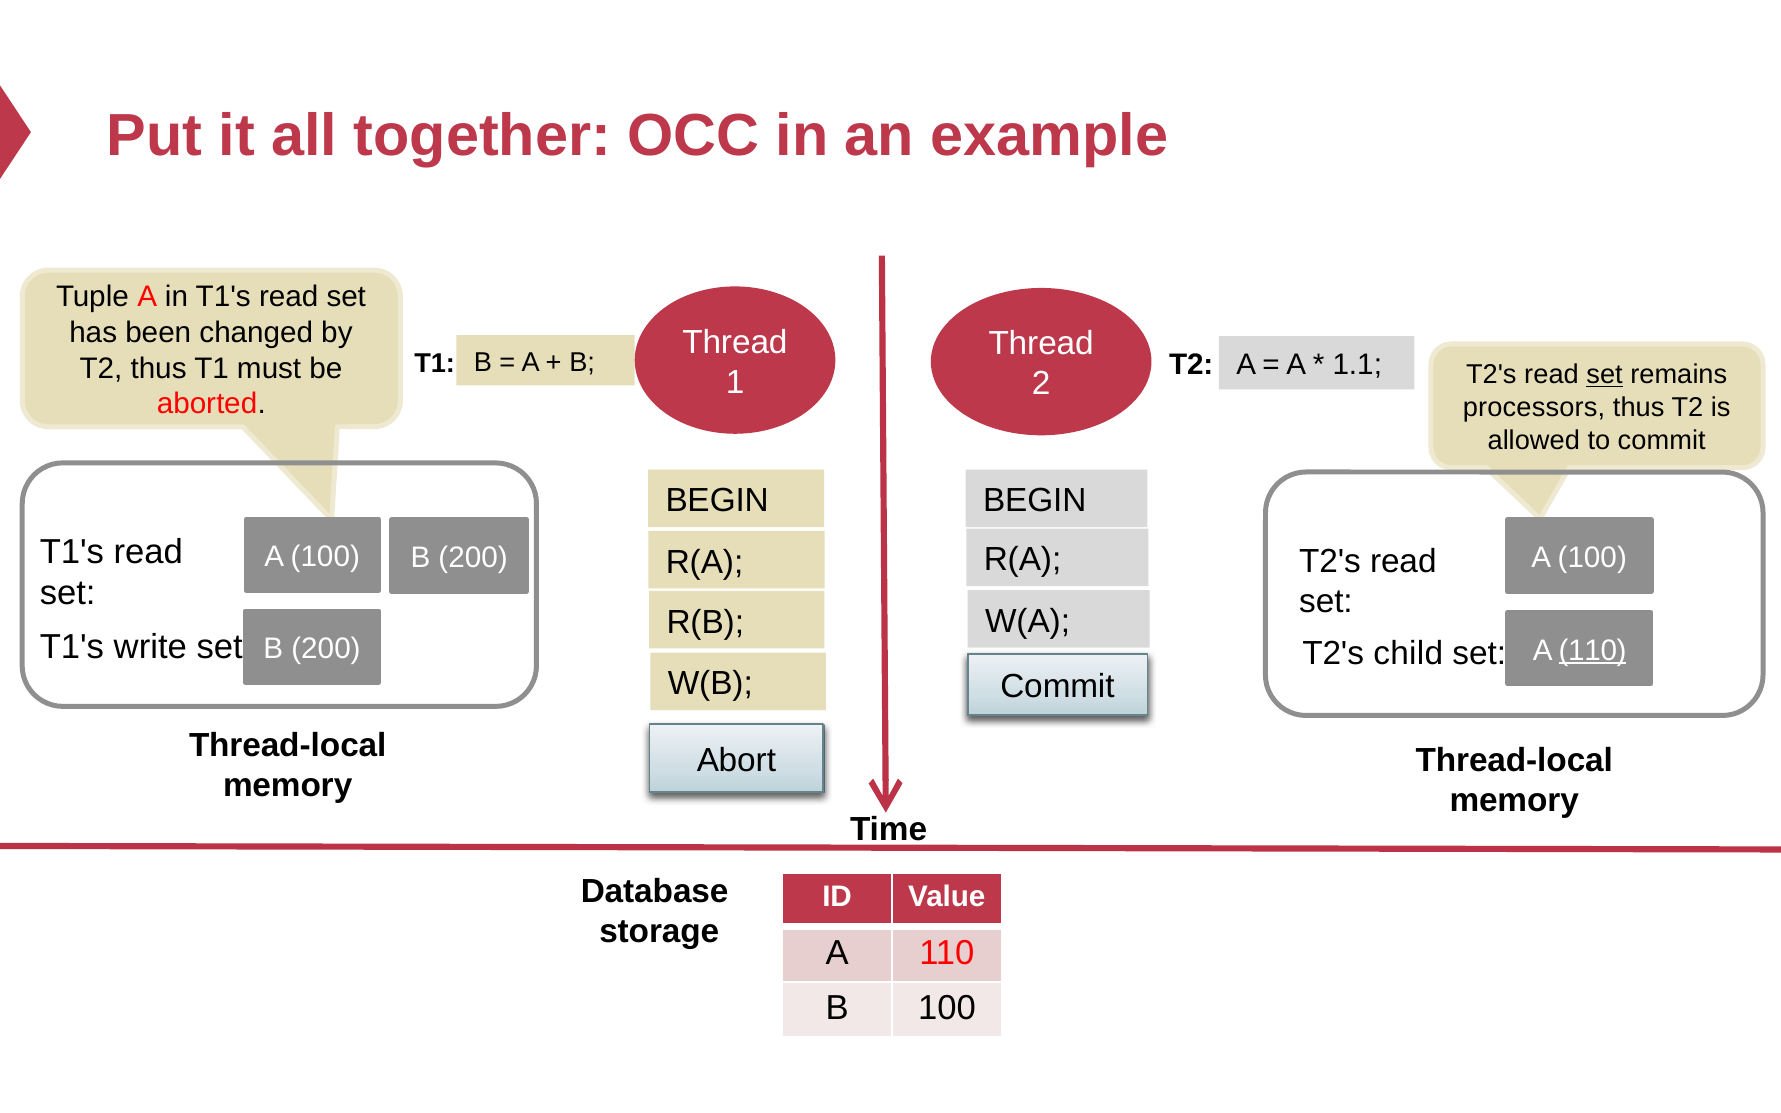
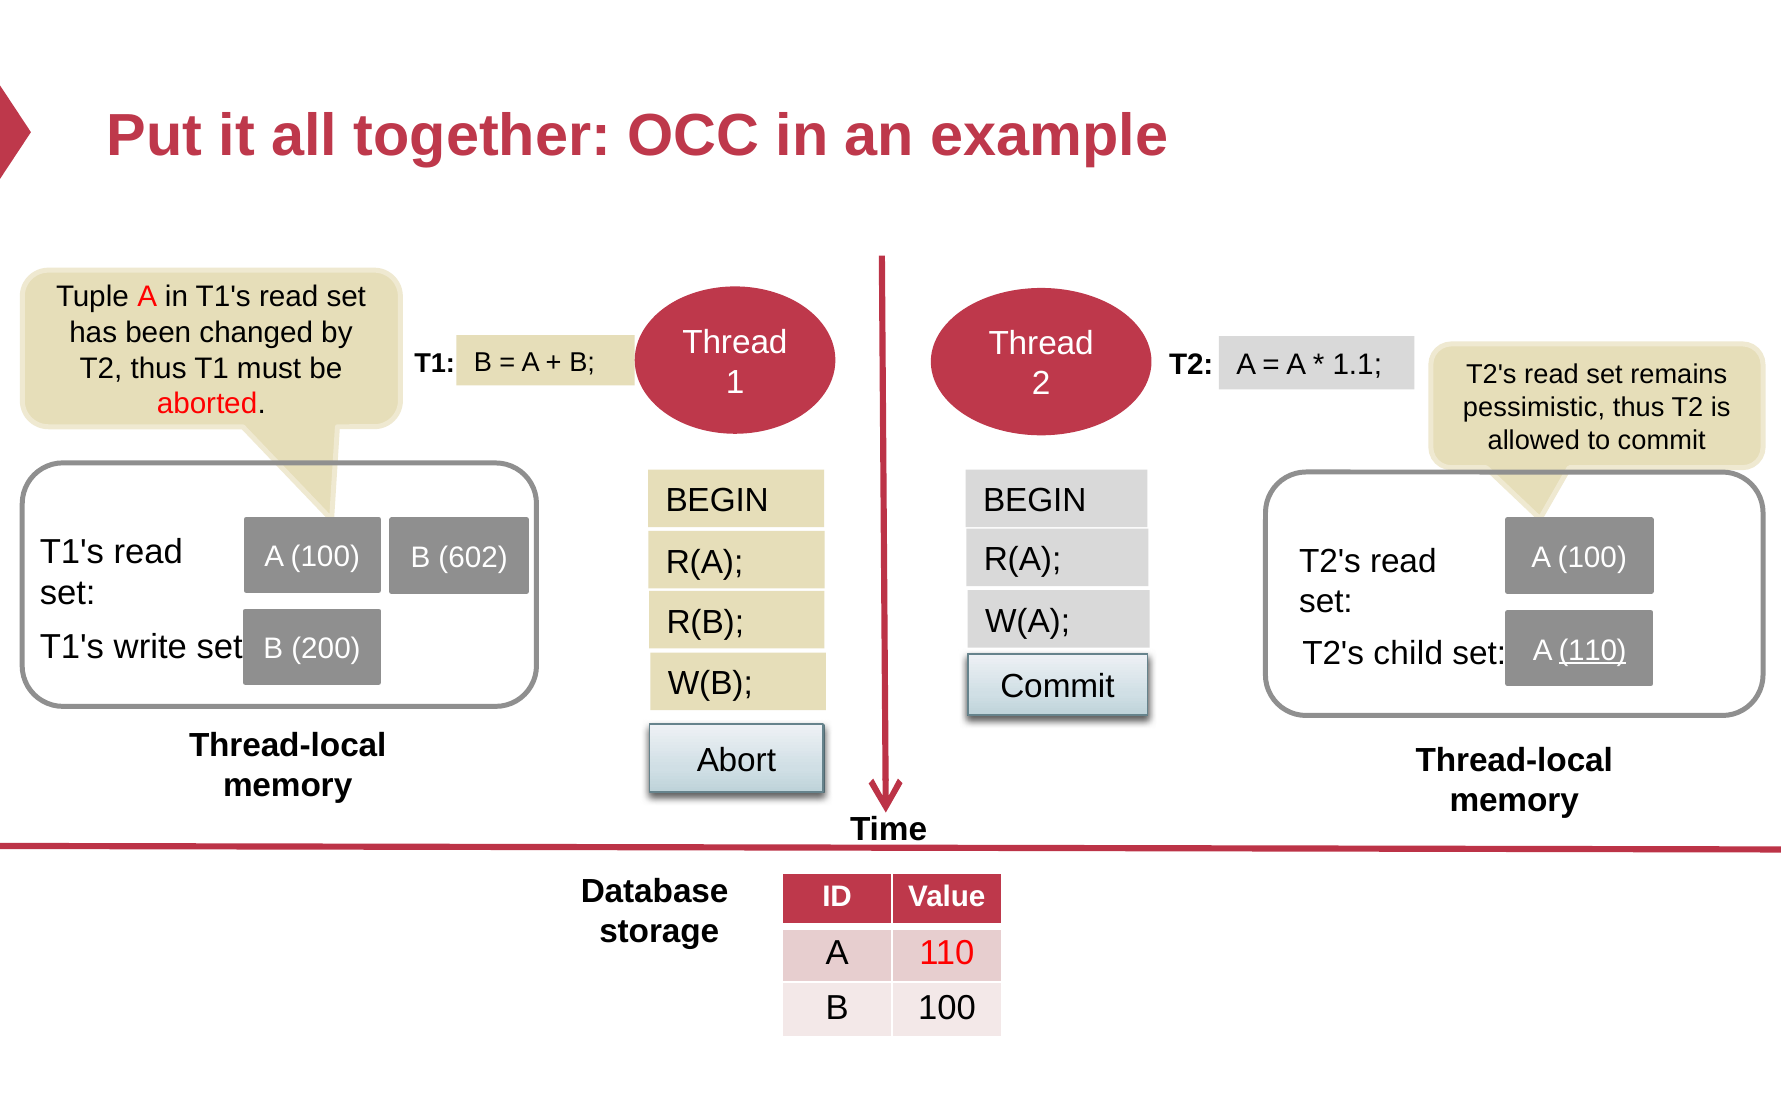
set underline: present -> none (1605, 375)
processors: processors -> pessimistic (1534, 408)
100 B 200: 200 -> 602 (473, 558)
